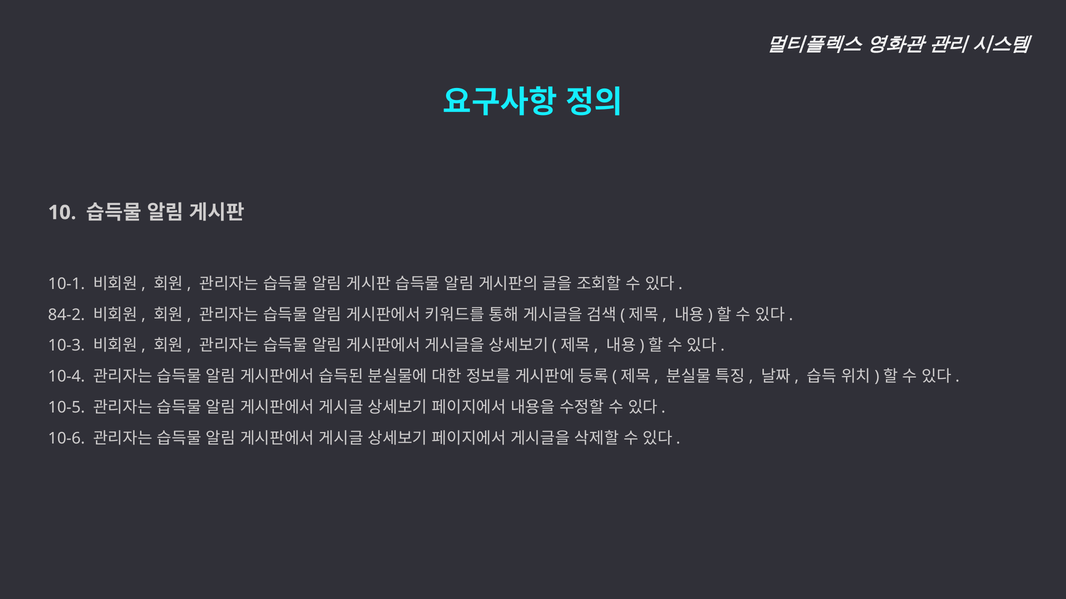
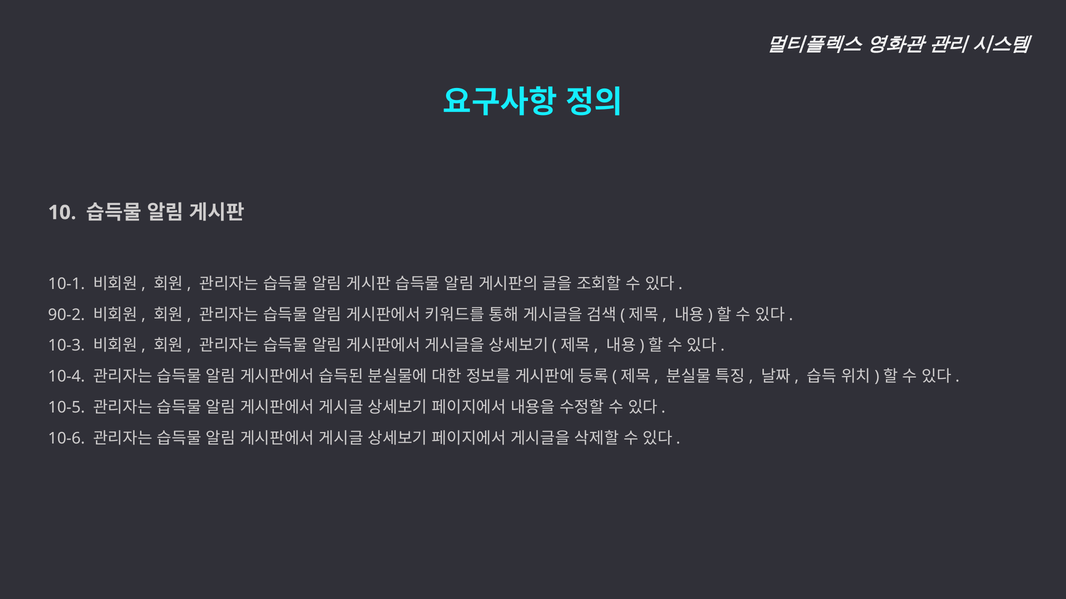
84-2: 84-2 -> 90-2 (67, 315)
